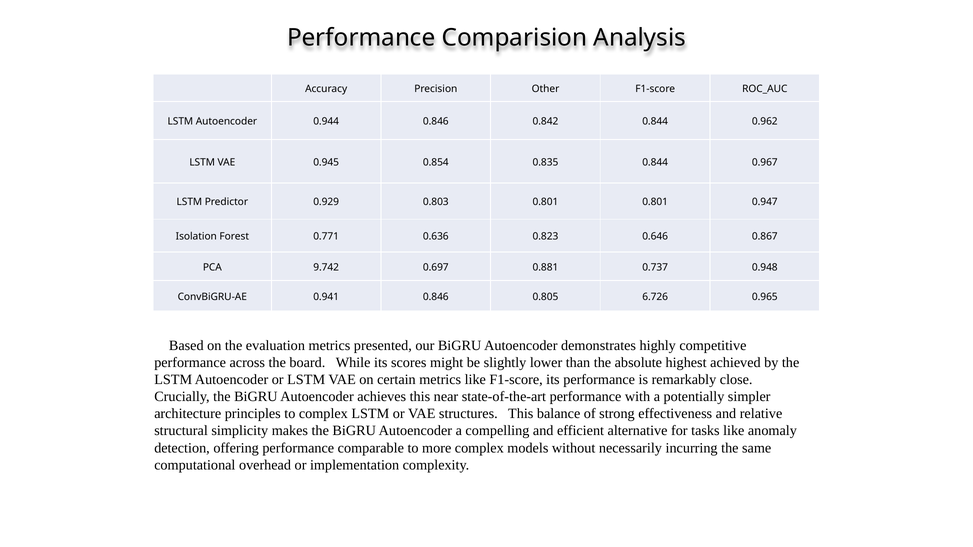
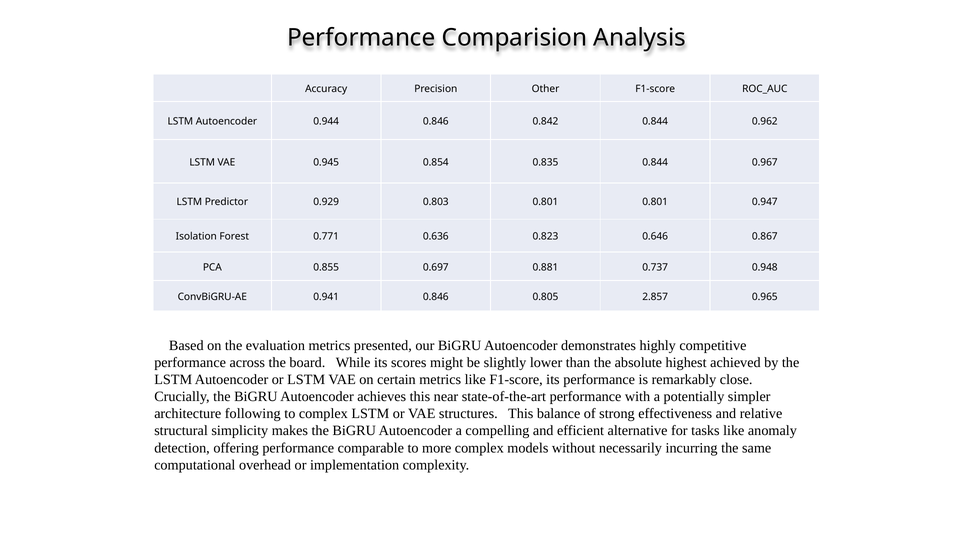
9.742: 9.742 -> 0.855 (326, 267)
6.726: 6.726 -> 2.857 (655, 297)
principles: principles -> following (253, 414)
